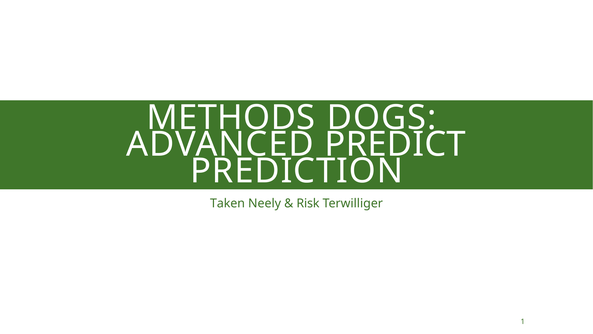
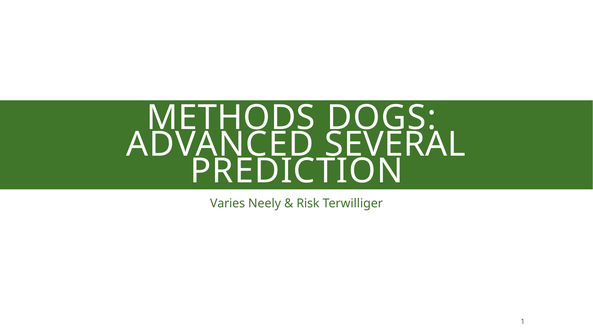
PREDICT: PREDICT -> SEVERAL (395, 144)
Taken: Taken -> Varies (228, 203)
